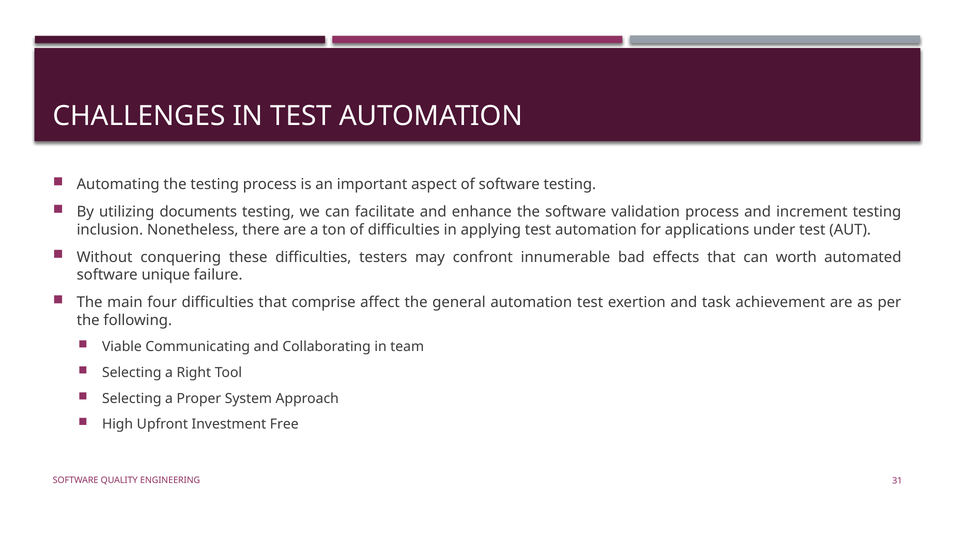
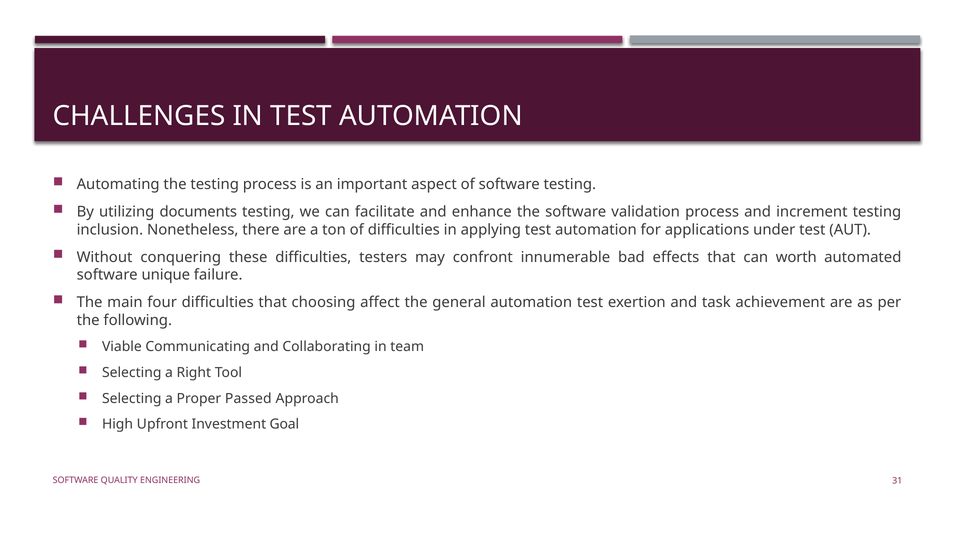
comprise: comprise -> choosing (324, 303)
System: System -> Passed (248, 399)
Free: Free -> Goal (284, 425)
